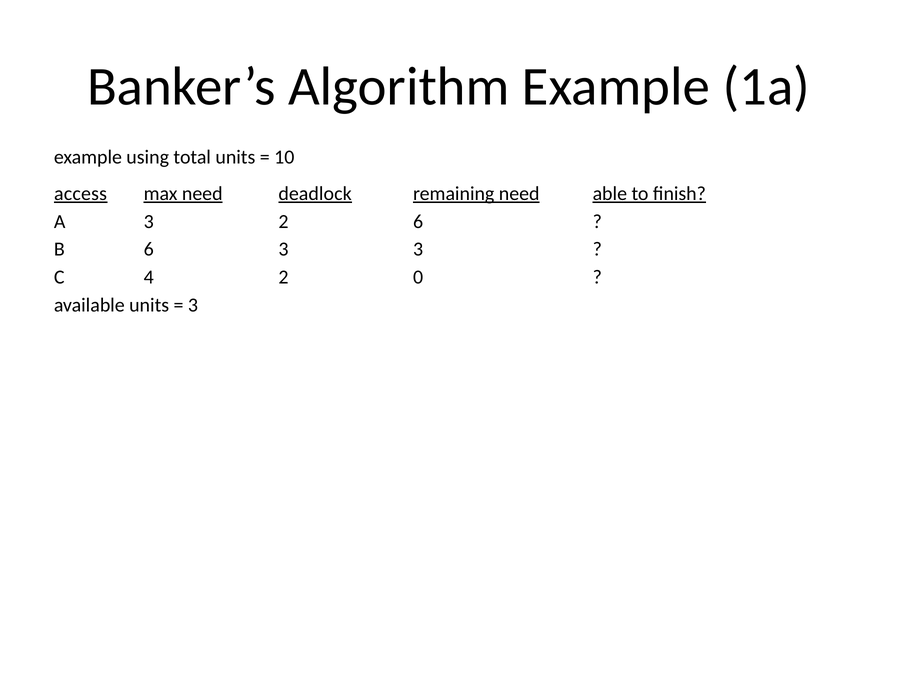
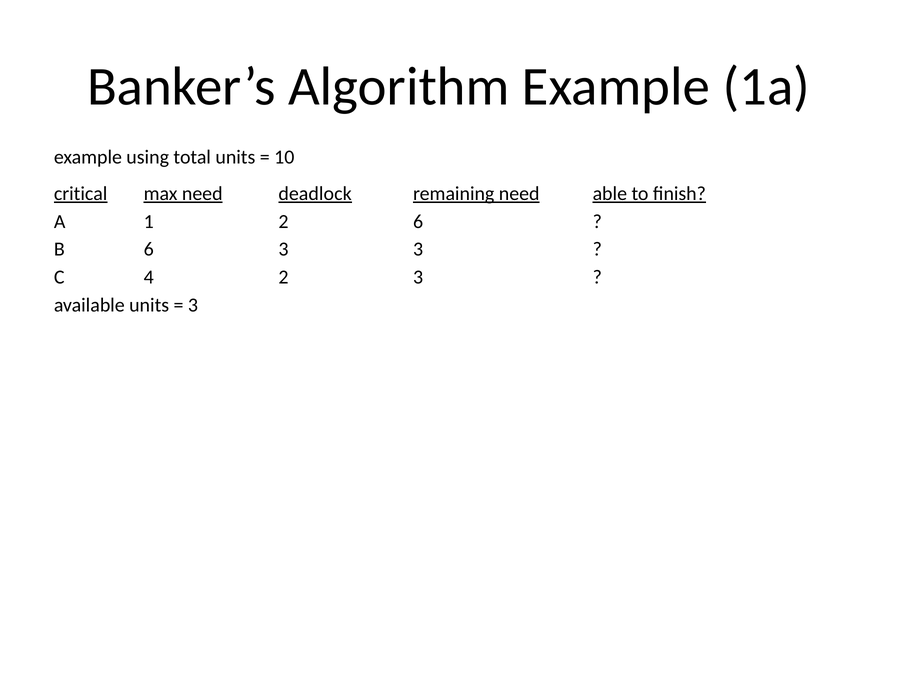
access: access -> critical (81, 194)
A 3: 3 -> 1 (149, 222)
2 0: 0 -> 3 (418, 277)
